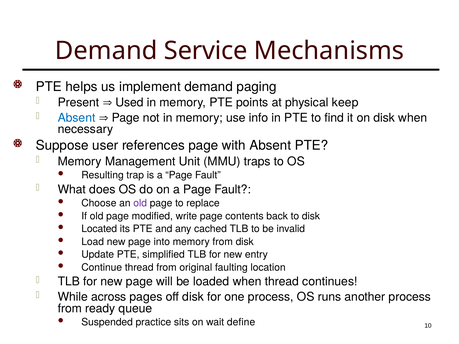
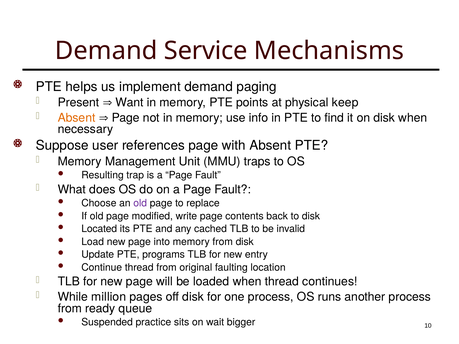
Used: Used -> Want (130, 103)
Absent colour: blue -> orange (77, 118)
simplified: simplified -> programs (164, 255)
across: across -> million (109, 297)
define: define -> bigger (241, 322)
